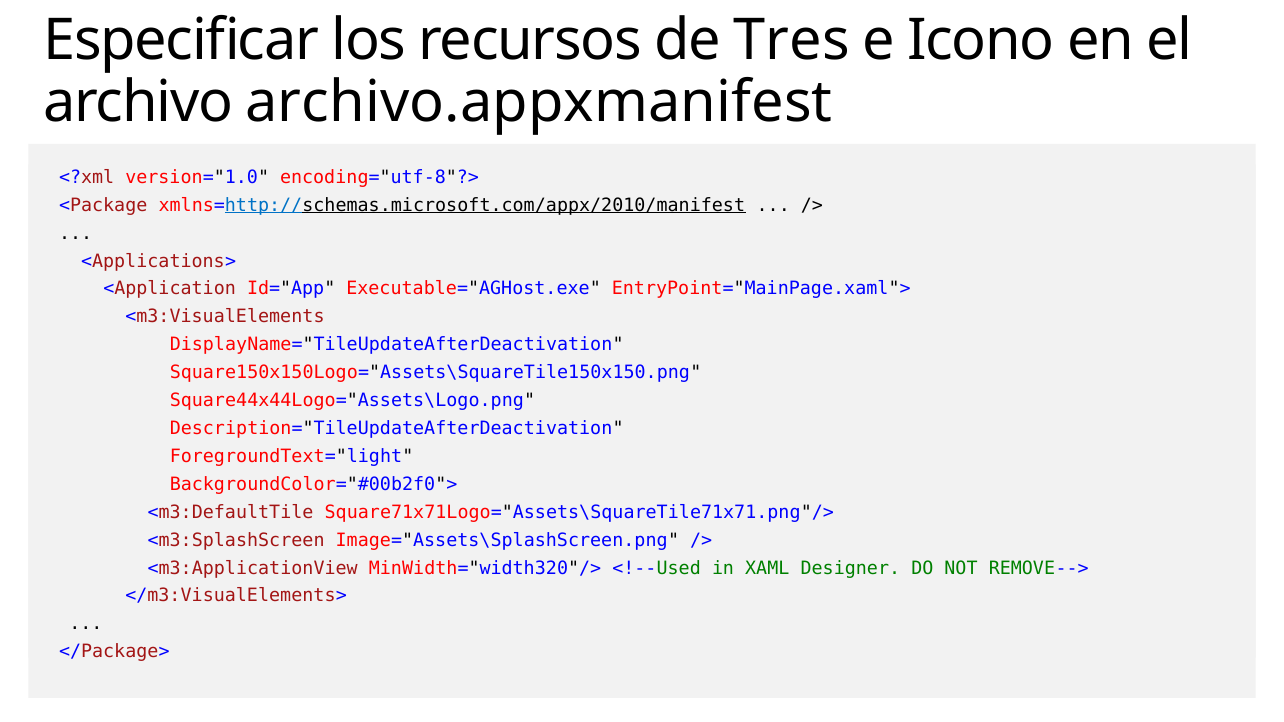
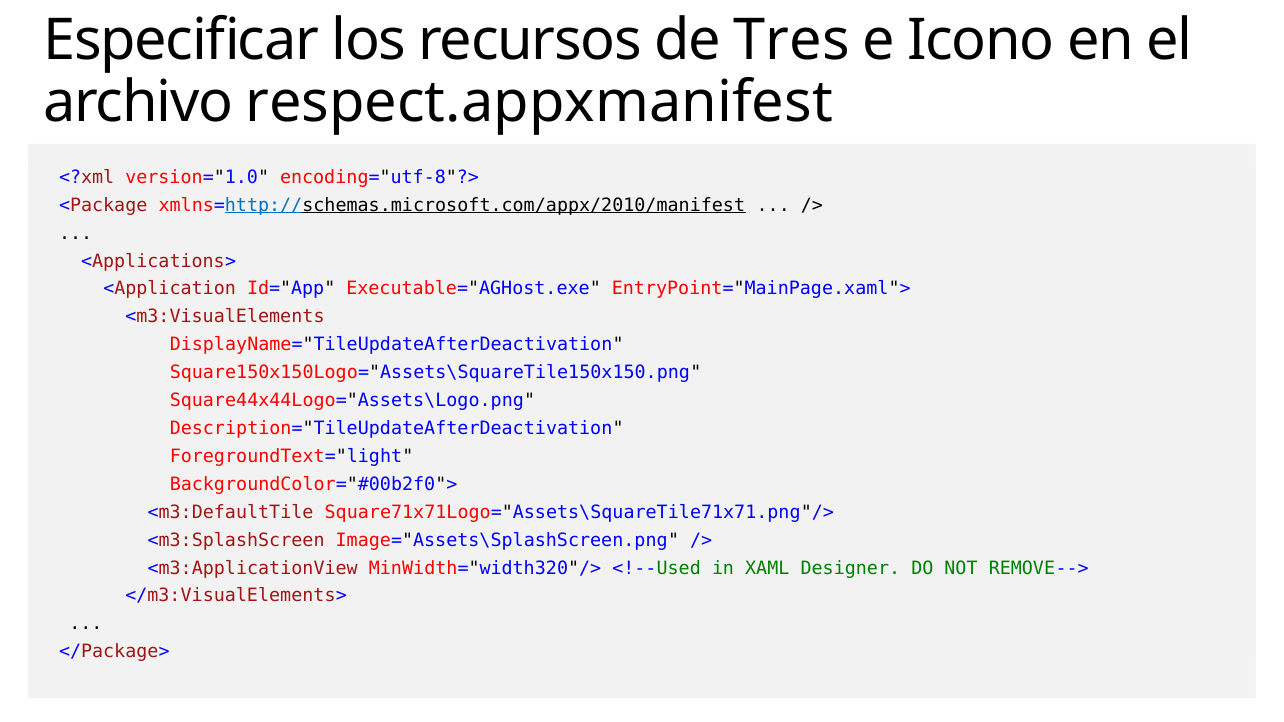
archivo.appxmanifest: archivo.appxmanifest -> respect.appxmanifest (539, 103)
